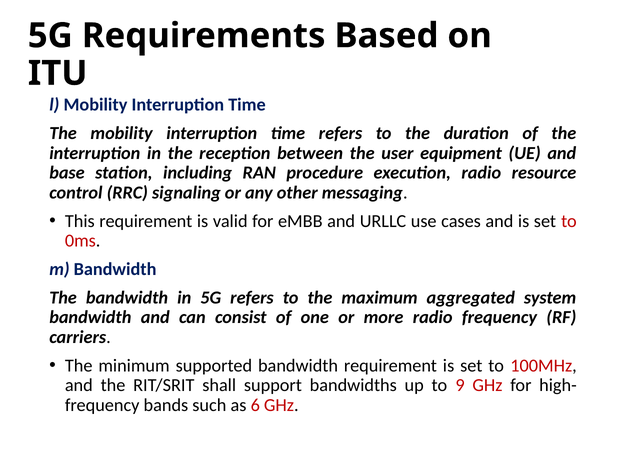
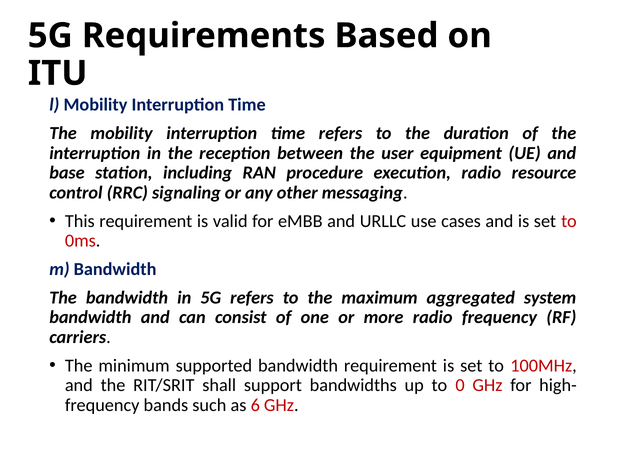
9: 9 -> 0 (460, 385)
